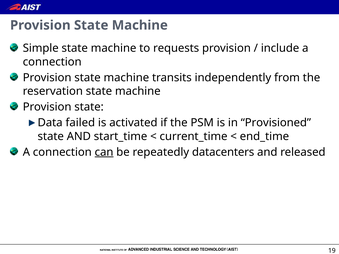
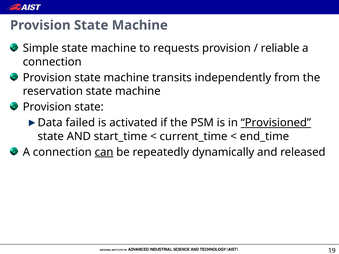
include: include -> reliable (280, 48)
Provisioned underline: none -> present (276, 123)
datacenters: datacenters -> dynamically (223, 152)
